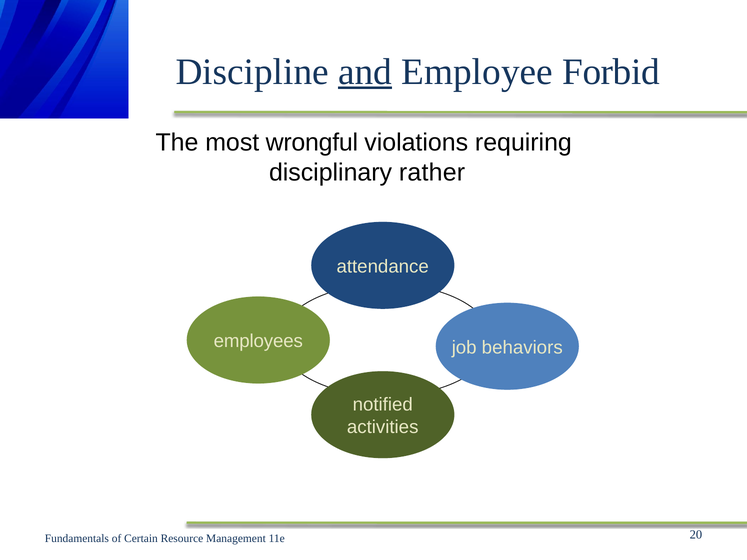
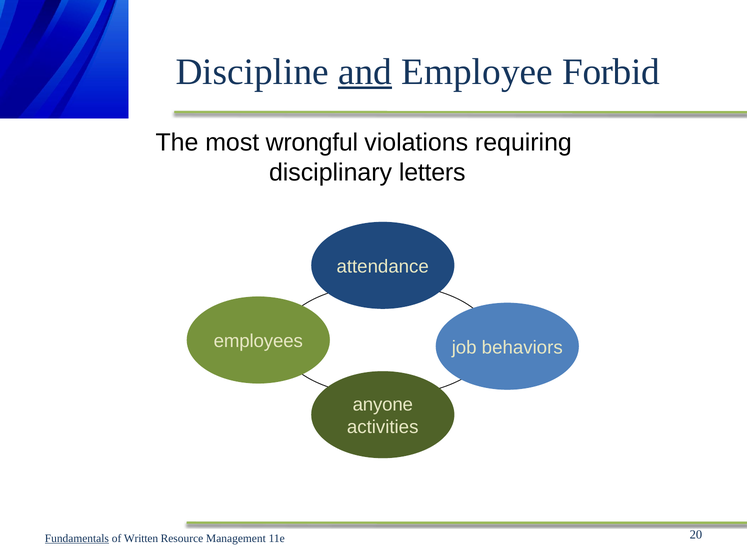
rather: rather -> letters (432, 173)
notified: notified -> anyone (383, 405)
Fundamentals underline: none -> present (77, 539)
Certain: Certain -> Written (141, 539)
